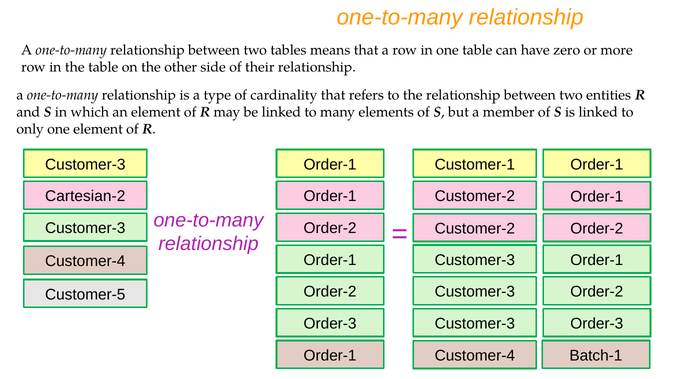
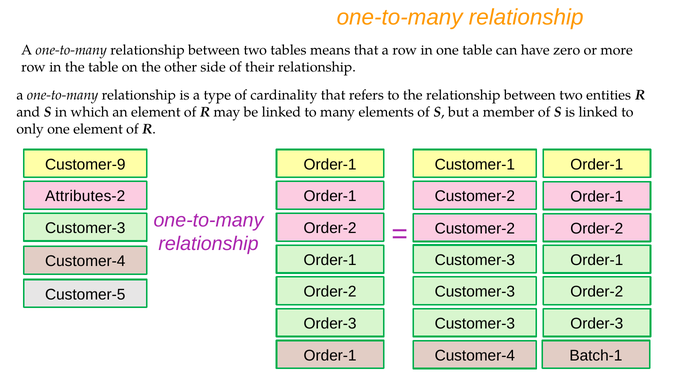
Customer-3: Customer-3 -> Customer-9 (85, 164)
Cartesian-2: Cartesian-2 -> Attributes-2 (85, 196)
